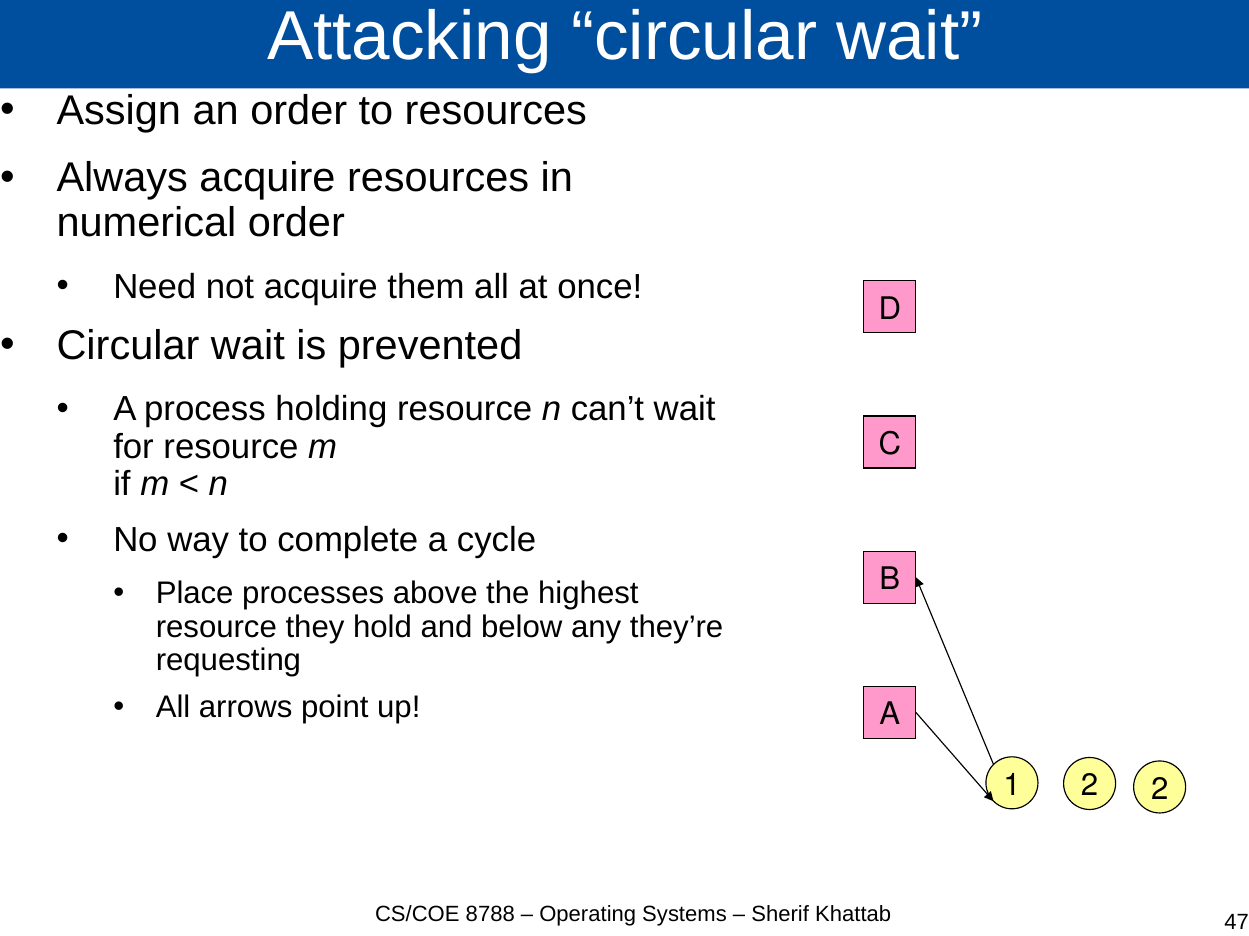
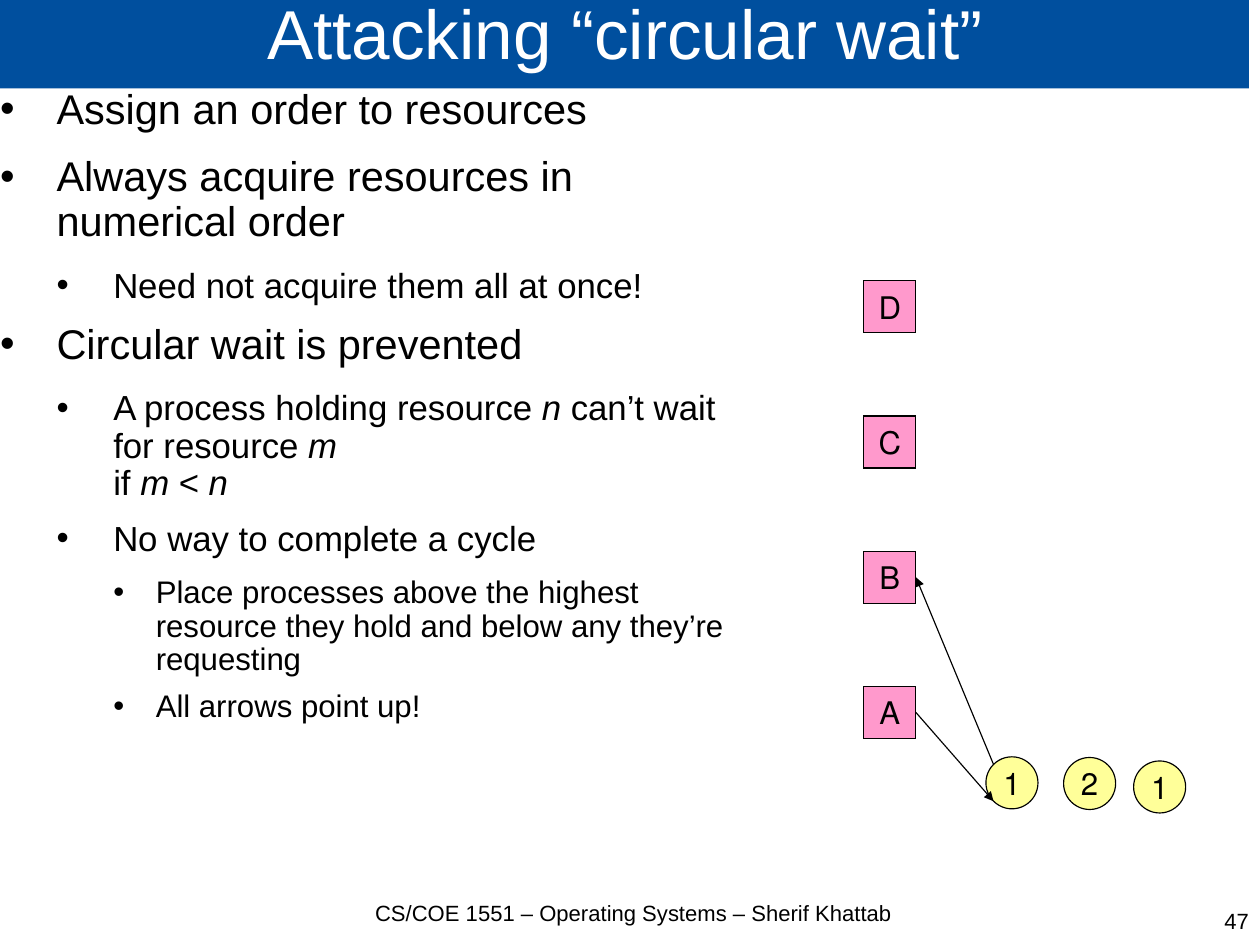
2 2: 2 -> 1 (1160, 790)
8788: 8788 -> 1551 (490, 914)
